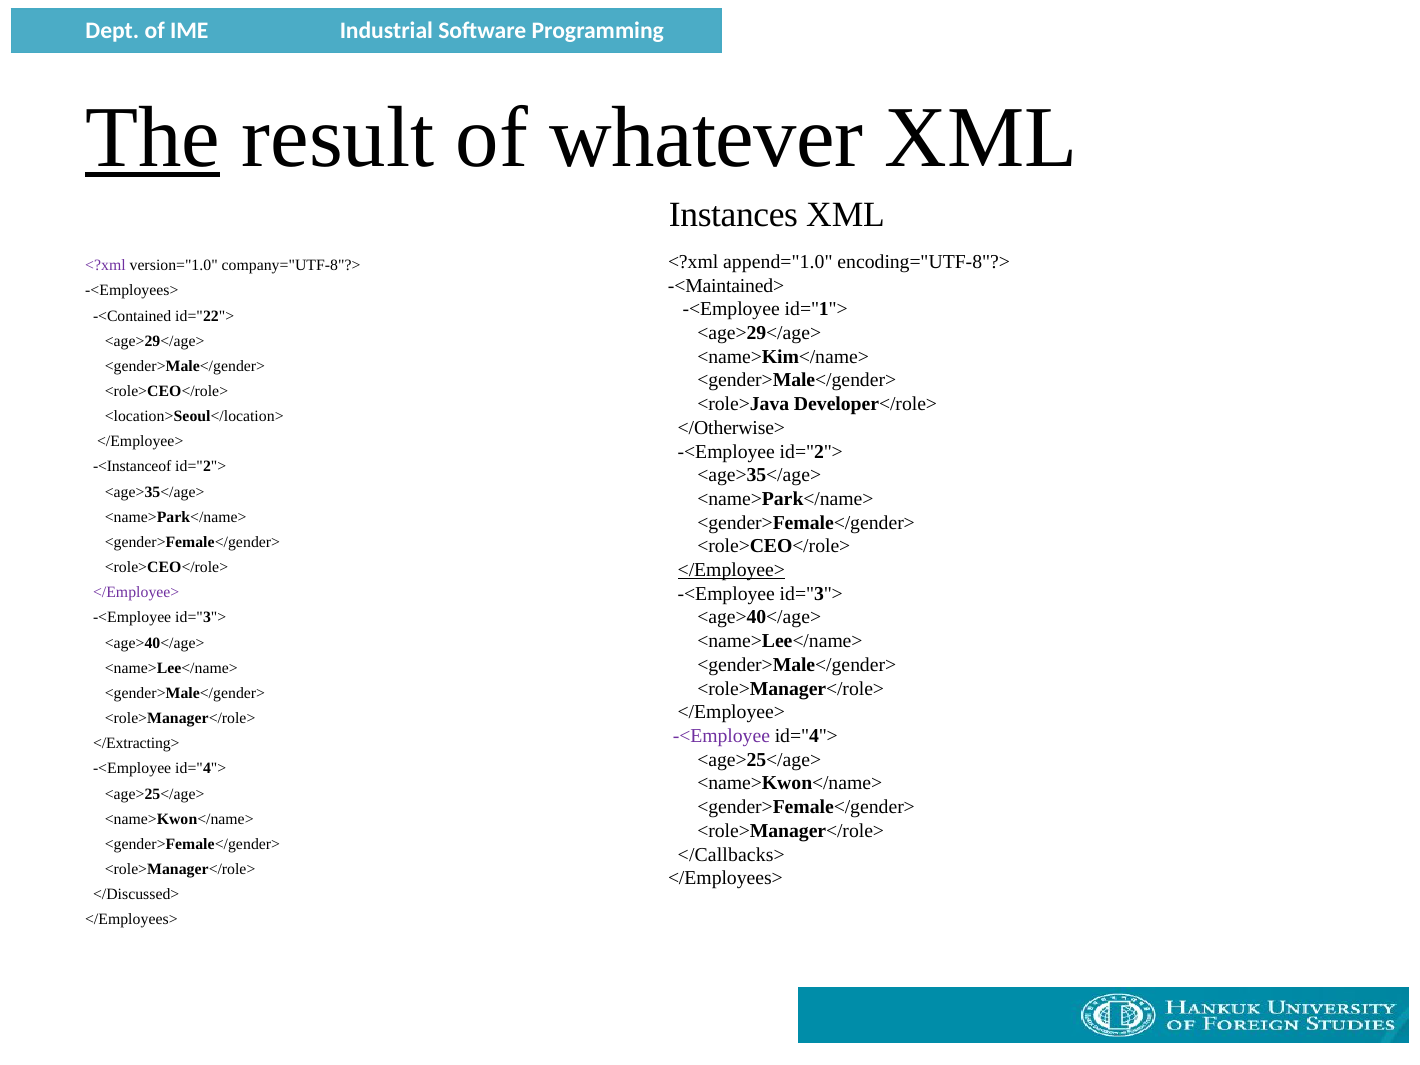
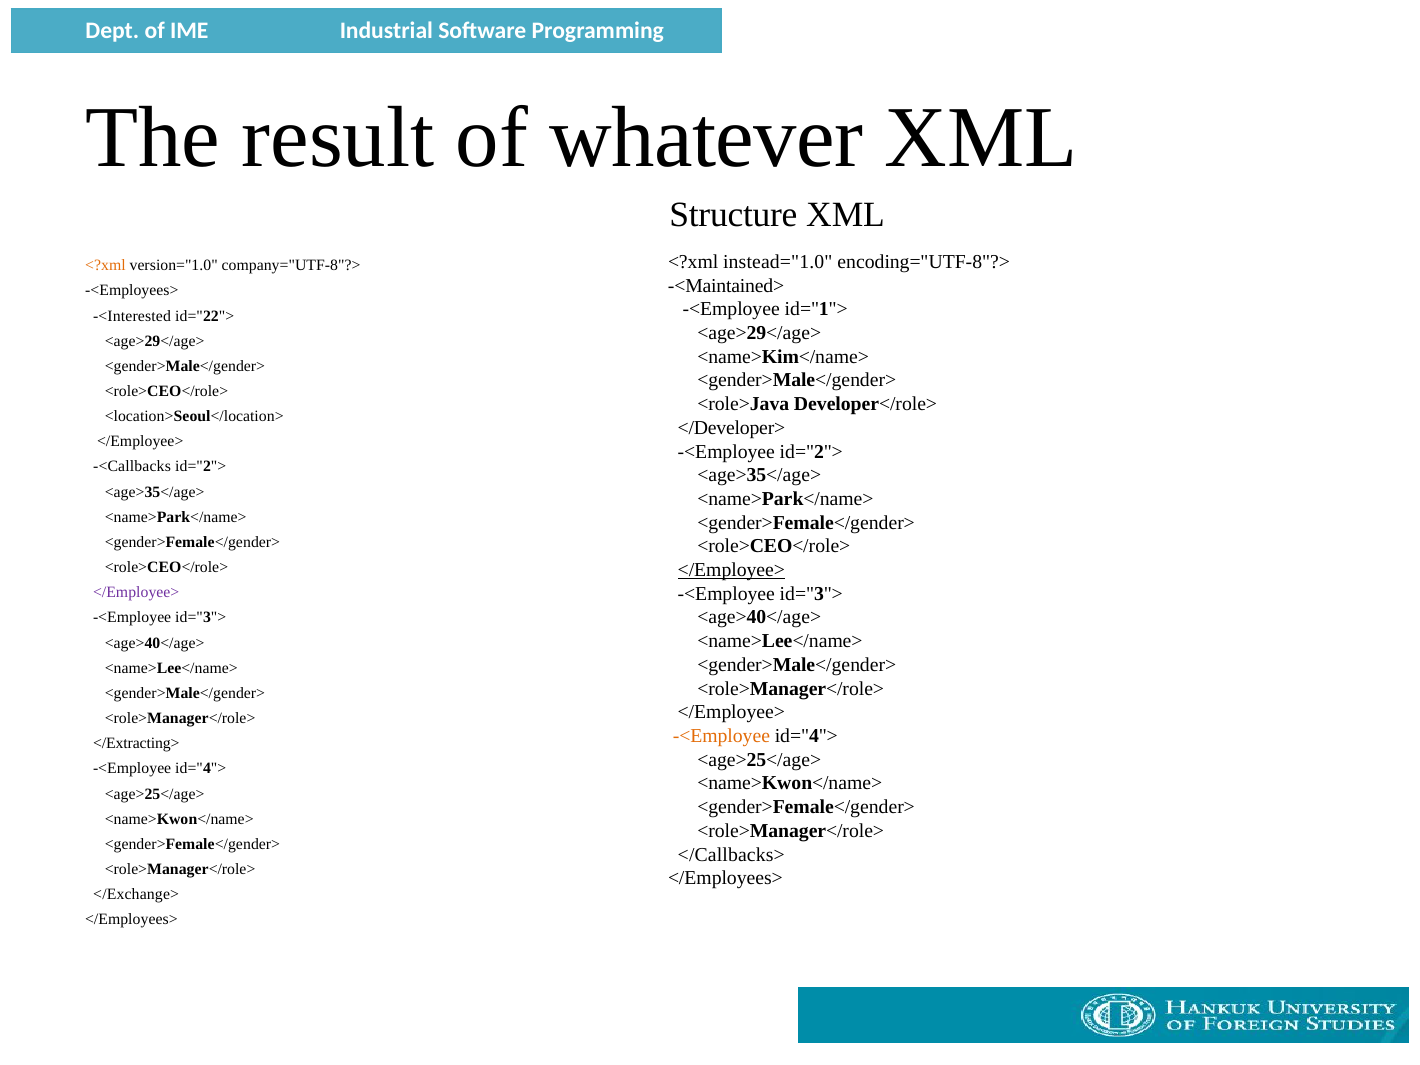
The underline: present -> none (153, 137)
Instances: Instances -> Structure (733, 215)
append="1.0: append="1.0 -> instead="1.0 (778, 262)
<?xml colour: purple -> orange (105, 265)
-<Contained: -<Contained -> -<Interested (132, 316)
</Otherwise>: </Otherwise> -> </Developer> (731, 428)
-<Instanceof: -<Instanceof -> -<Callbacks (132, 467)
-<Employee colour: purple -> orange (721, 736)
</Discussed>: </Discussed> -> </Exchange> (136, 894)
